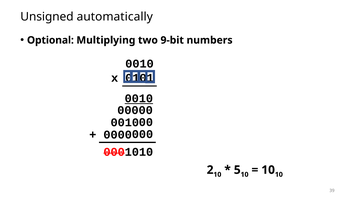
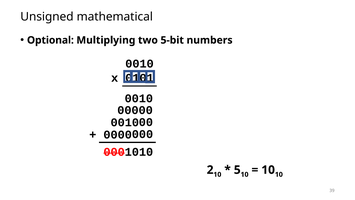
automatically: automatically -> mathematical (115, 17)
9-bit: 9-bit -> 5-bit (172, 40)
0010 underline: present -> none (139, 98)
